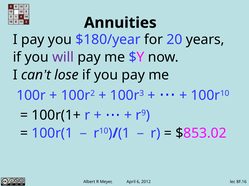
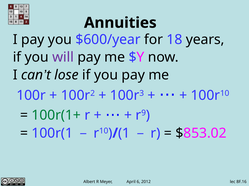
$180/year: $180/year -> $600/year (108, 40)
20: 20 -> 18 (174, 40)
100r(1+ colour: black -> green (56, 116)
